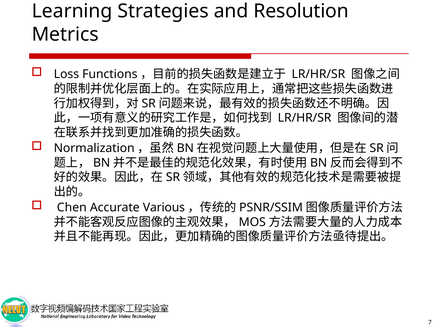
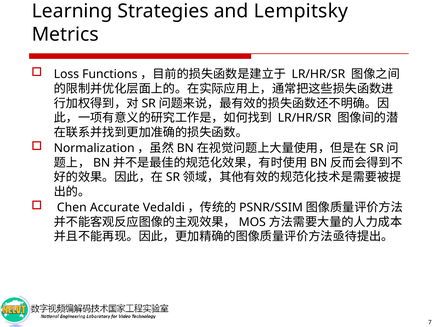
Resolution: Resolution -> Lempitsky (301, 11)
Various: Various -> Vedaldi (164, 208)
